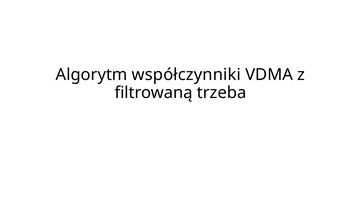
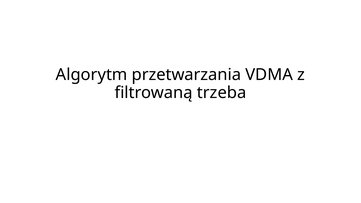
współczynniki: współczynniki -> przetwarzania (186, 75)
